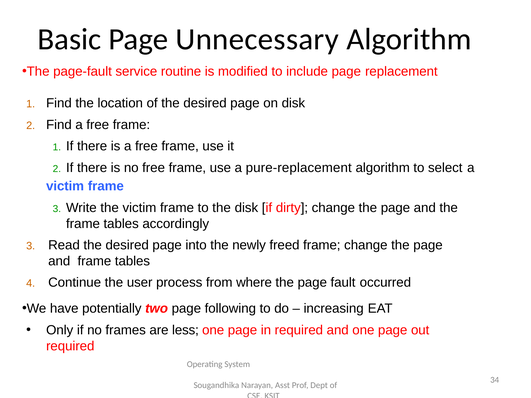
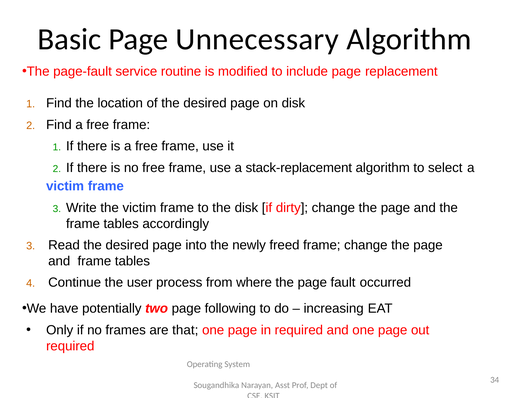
pure-replacement: pure-replacement -> stack-replacement (299, 168)
less: less -> that (185, 330)
